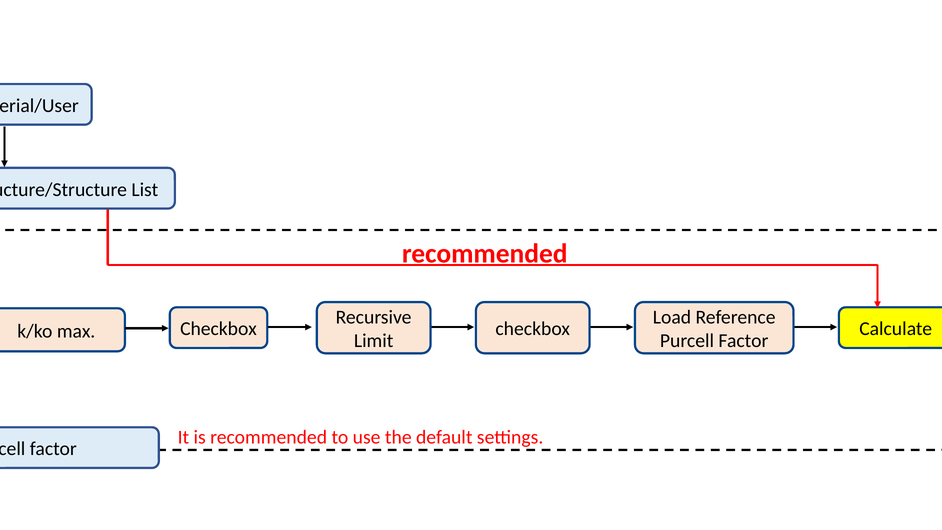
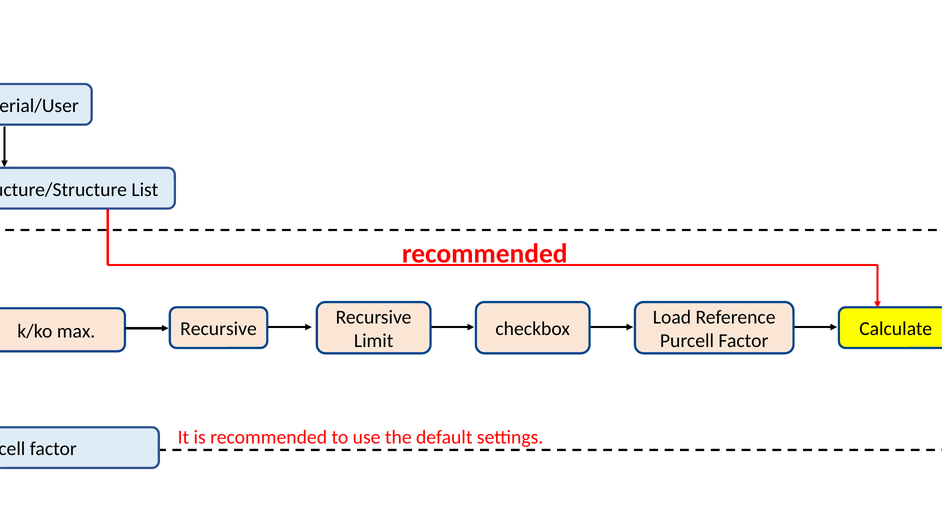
max Checkbox: Checkbox -> Recursive (218, 329)
